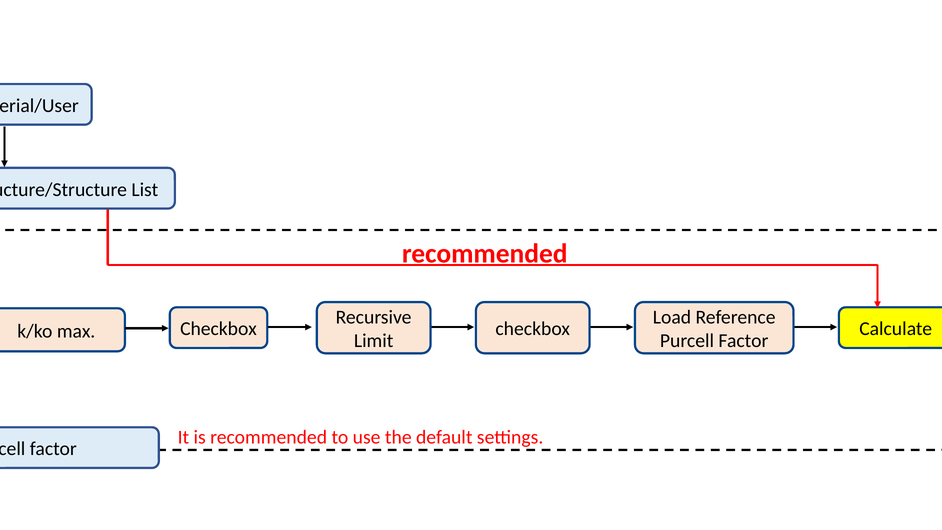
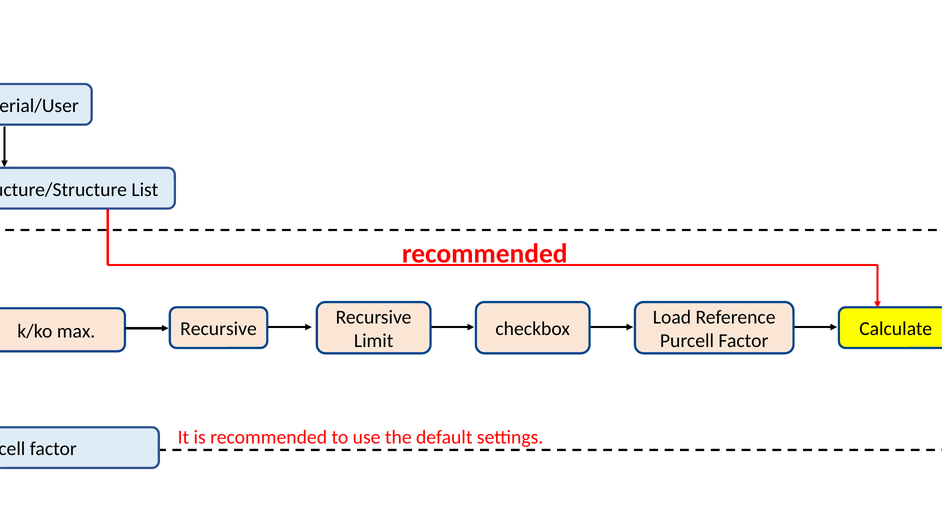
max Checkbox: Checkbox -> Recursive (218, 329)
